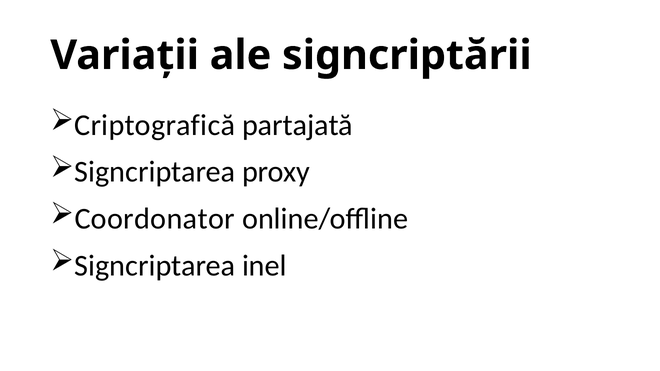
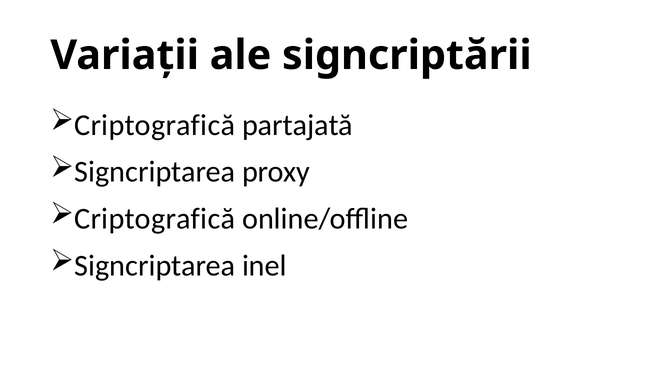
Coordonator: Coordonator -> Criptografică (155, 219)
